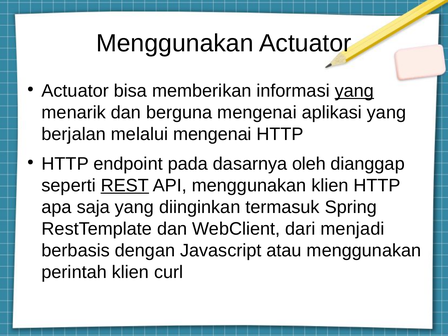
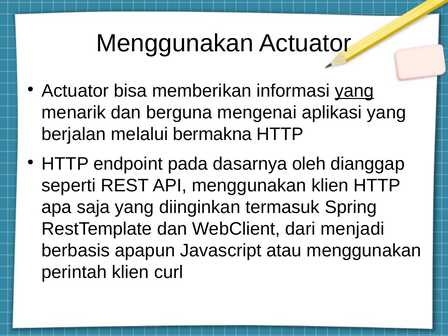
melalui mengenai: mengenai -> bermakna (212, 134)
REST underline: present -> none (125, 185)
dengan: dengan -> apapun (145, 250)
